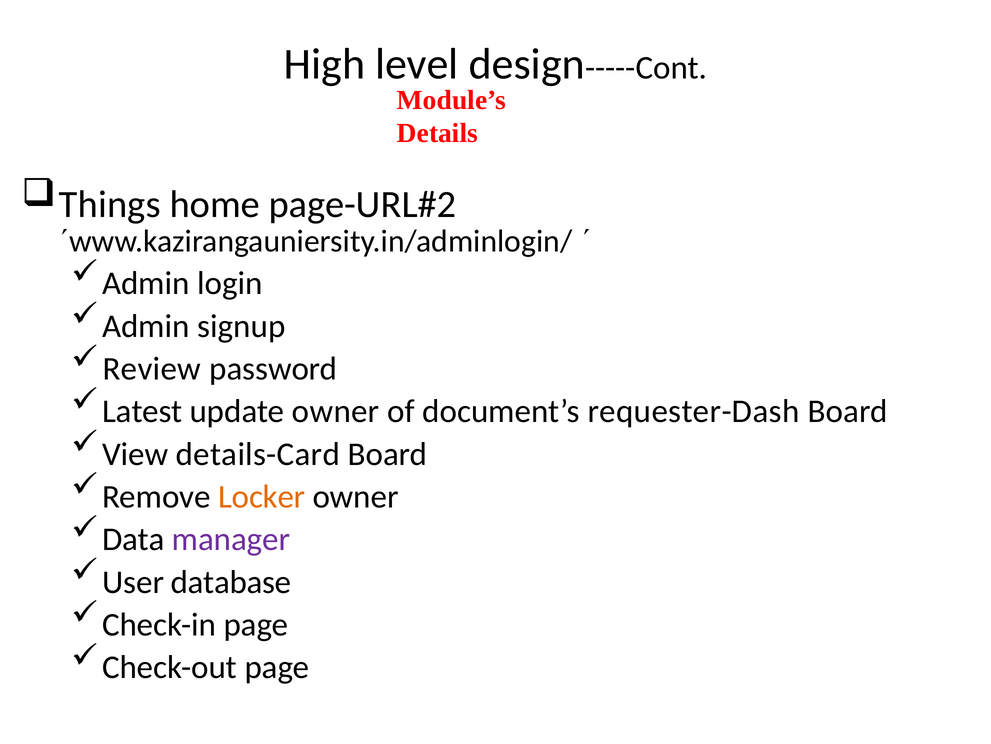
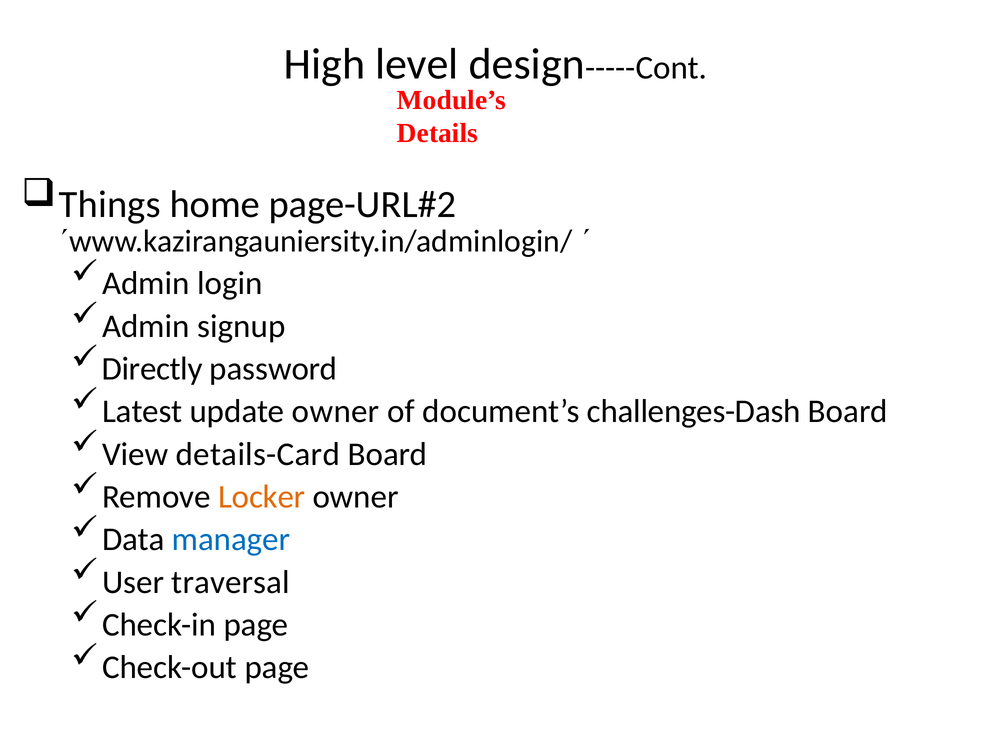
Review: Review -> Directly (152, 368)
requester-Dash: requester-Dash -> challenges-Dash (694, 411)
manager colour: purple -> blue (231, 539)
database: database -> traversal (231, 582)
